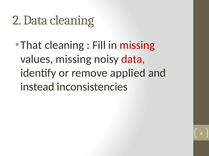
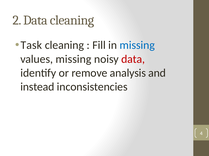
That: That -> Task (31, 45)
missing colour: red -> blue (137, 45)
applied: applied -> analysis (128, 73)
